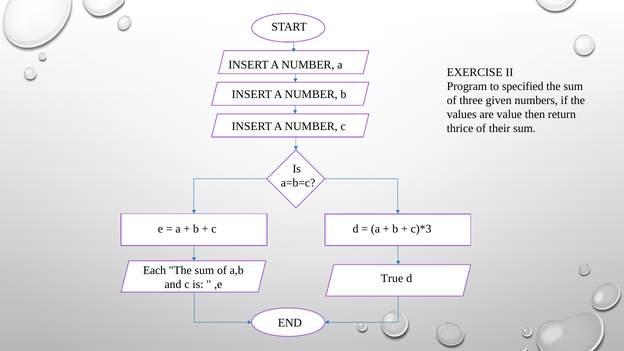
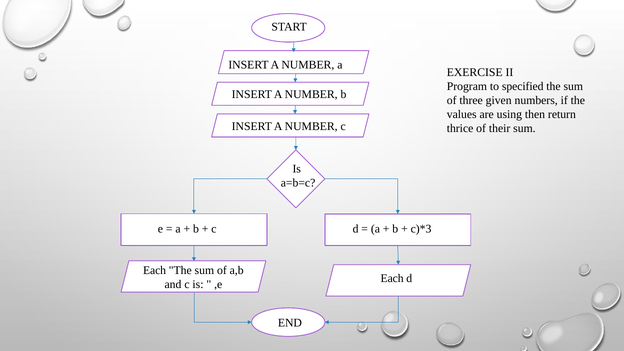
value: value -> using (509, 114)
True: True -> Each (392, 279)
